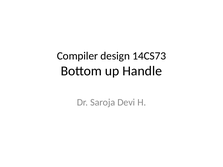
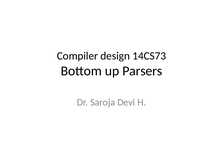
Handle: Handle -> Parsers (142, 71)
